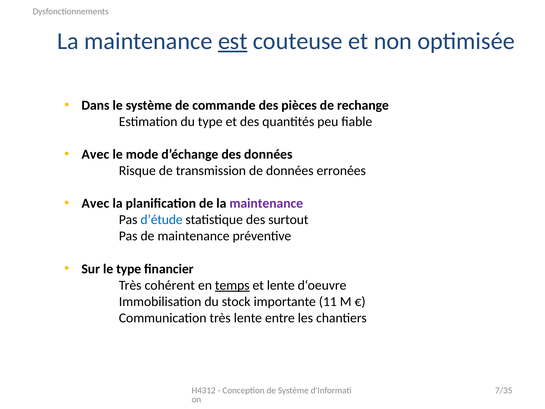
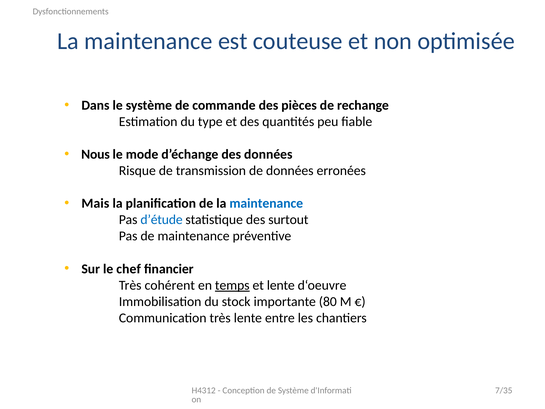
est underline: present -> none (233, 41)
Avec: Avec -> Nous (96, 154)
Avec: Avec -> Mais (95, 203)
maintenance colour: purple -> blue (266, 203)
le type: type -> chef (129, 269)
11: 11 -> 80 (328, 301)
